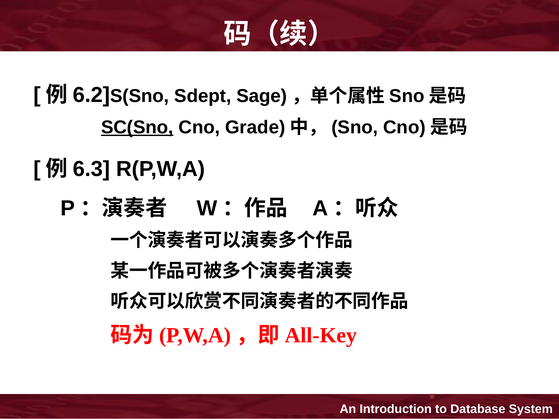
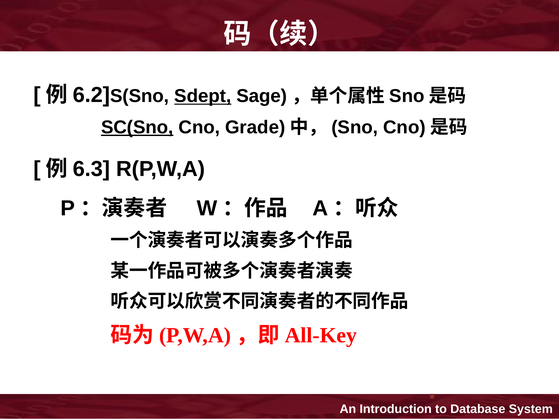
Sdept underline: none -> present (203, 96)
